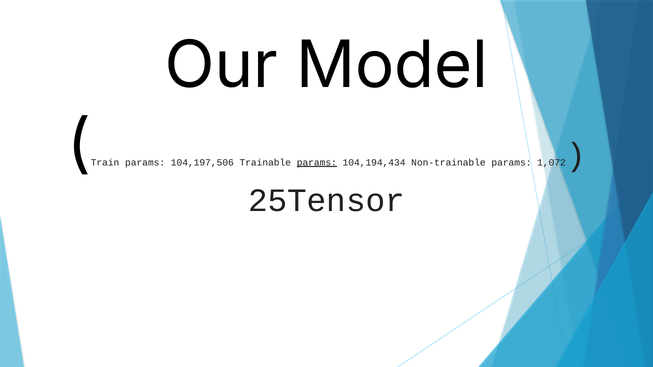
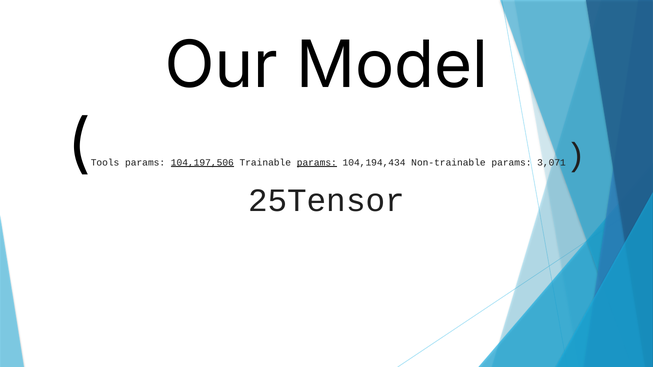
Train: Train -> Tools (105, 163)
104,197,506 underline: none -> present (202, 163)
1,072: 1,072 -> 3,071 (552, 163)
